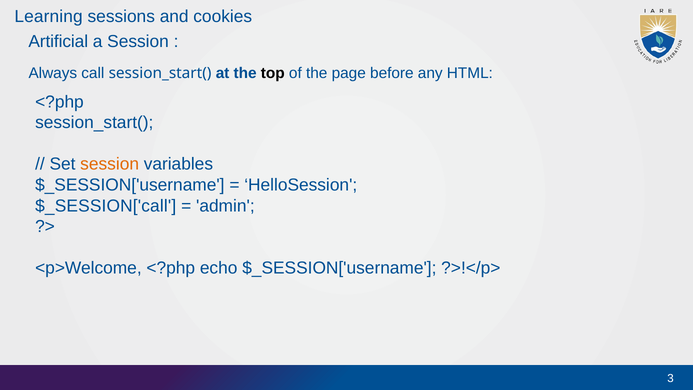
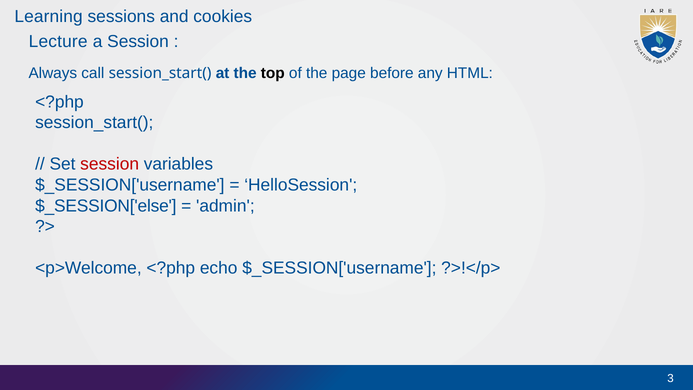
Artificial: Artificial -> Lecture (58, 42)
session colour: orange -> red (110, 164)
$_SESSION['call: $_SESSION['call -> $_SESSION['else (106, 206)
